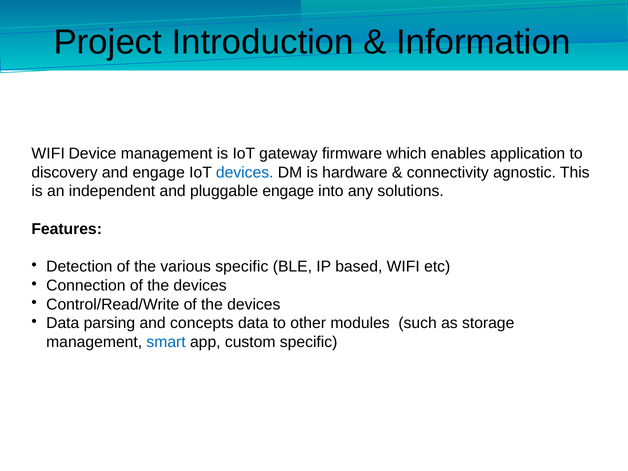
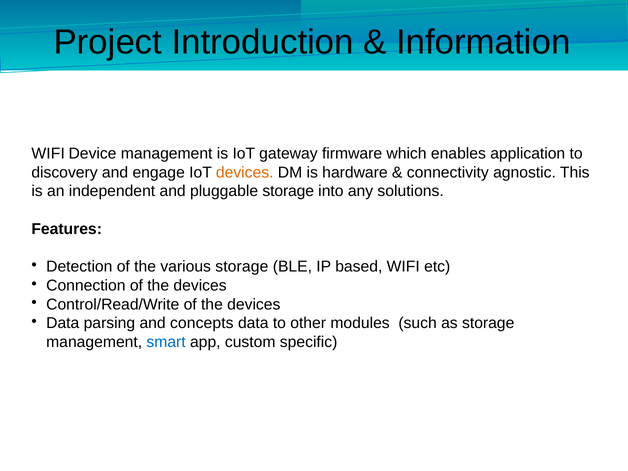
devices colour: blue -> orange (245, 172)
pluggable engage: engage -> storage (288, 191)
various specific: specific -> storage (242, 267)
